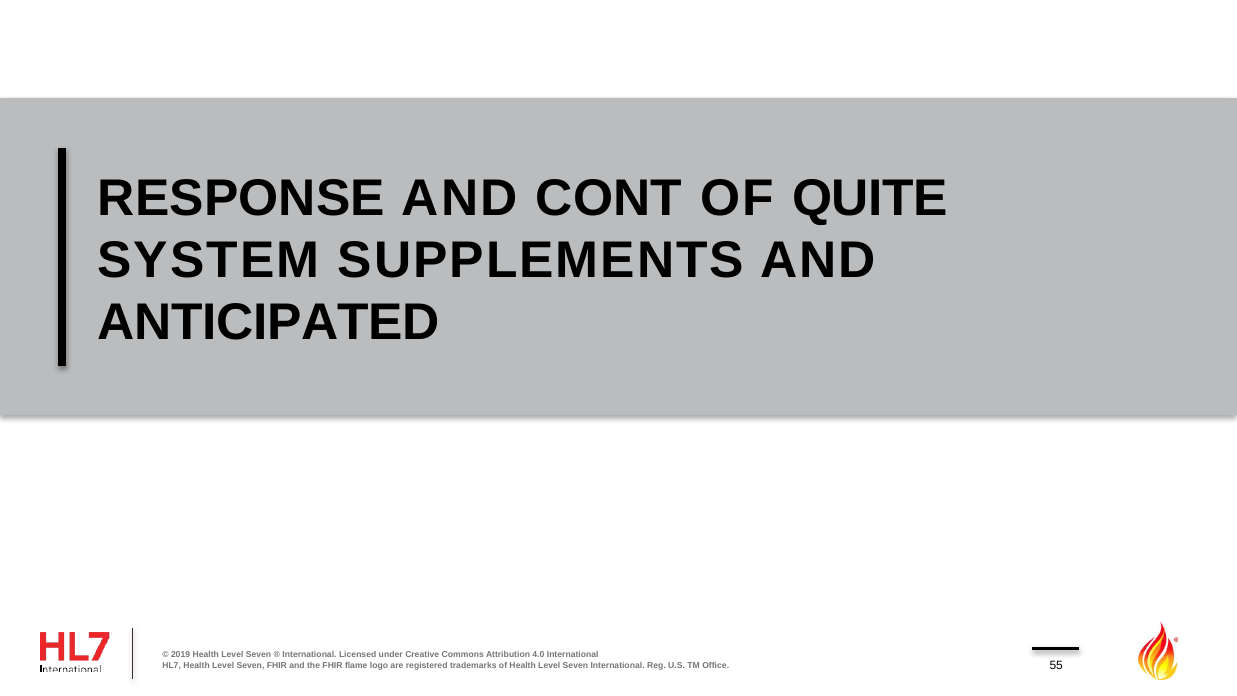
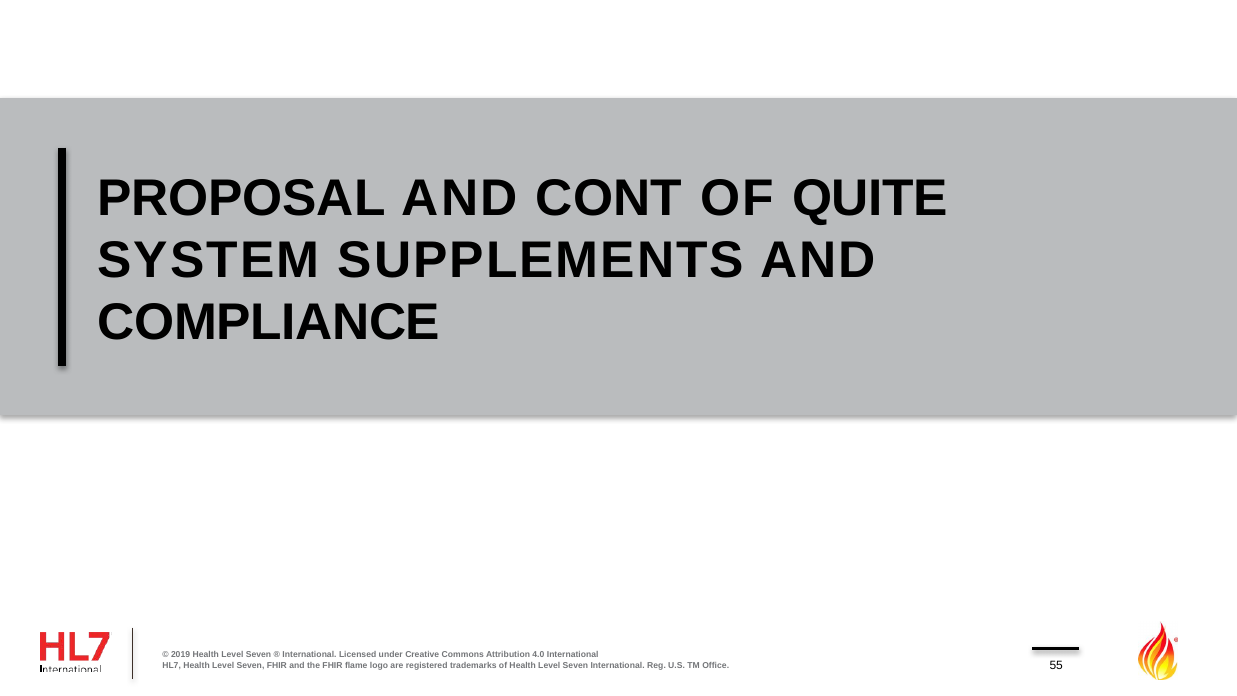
RESPONSE: RESPONSE -> PROPOSAL (242, 198)
ANTICIPATED: ANTICIPATED -> COMPLIANCE (269, 322)
